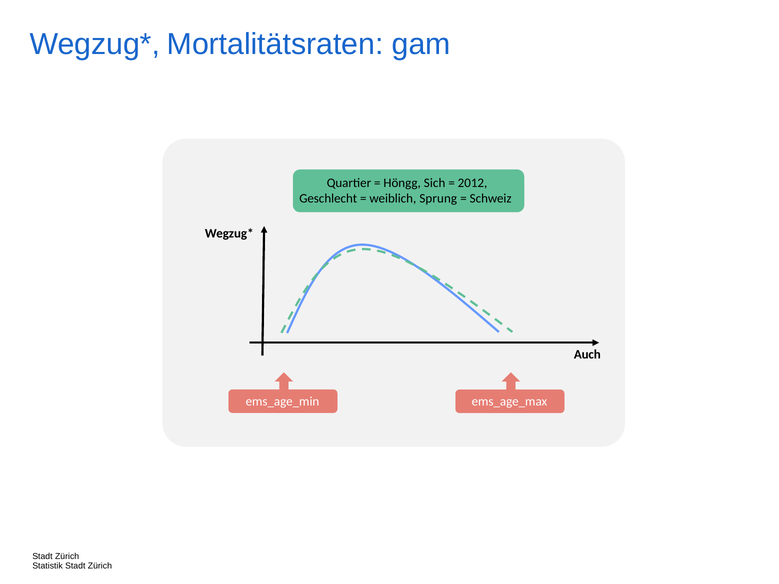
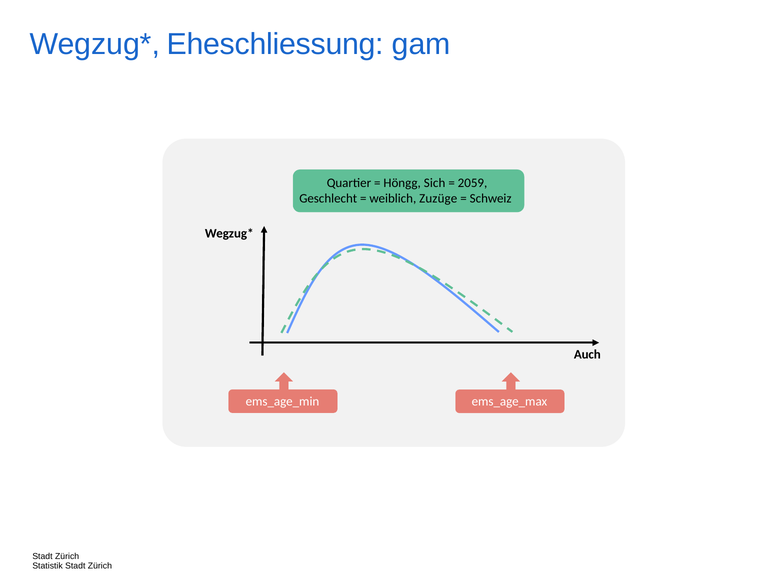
Mortalitätsraten: Mortalitätsraten -> Eheschliessung (275, 44)
2012: 2012 -> 2059 (472, 183)
Sprung: Sprung -> Zuzüge (438, 199)
